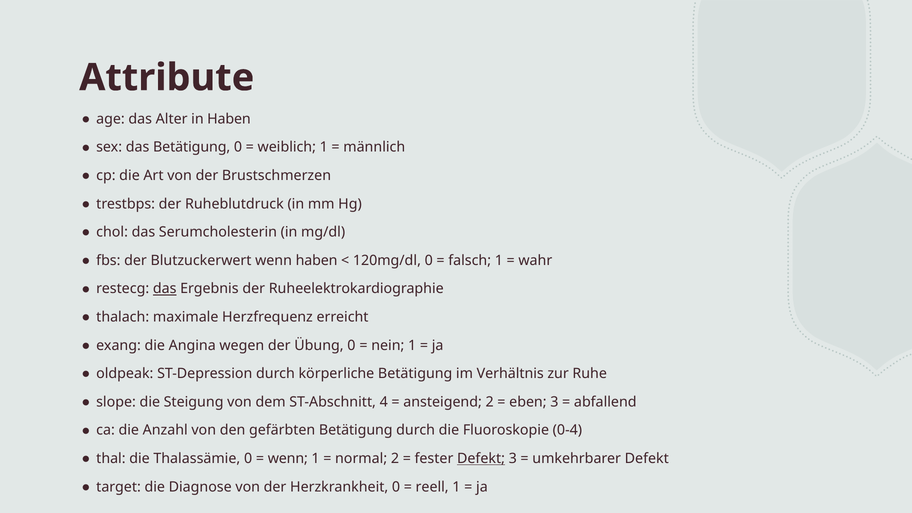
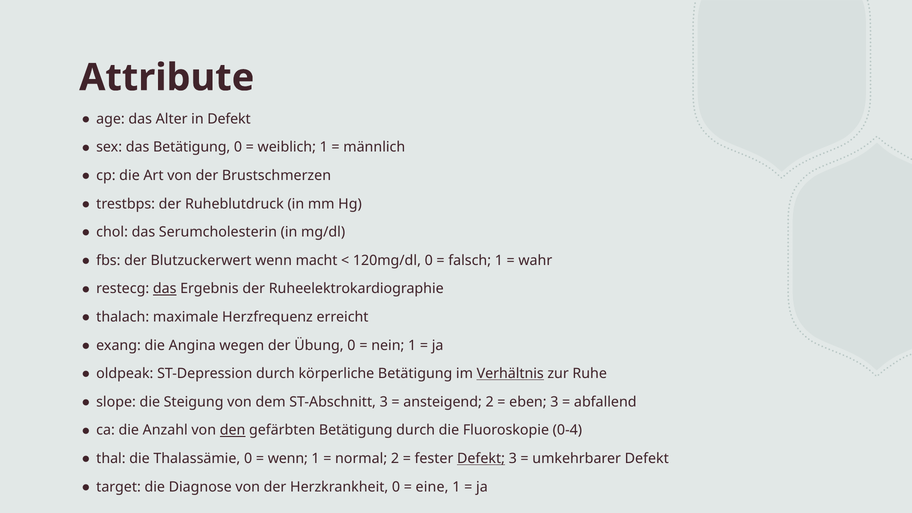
in Haben: Haben -> Defekt (229, 119)
wenn haben: haben -> macht (317, 260)
Verhältnis underline: none -> present (510, 374)
ST-Abschnitt 4: 4 -> 3 (384, 402)
den underline: none -> present (233, 430)
reell: reell -> eine (432, 487)
